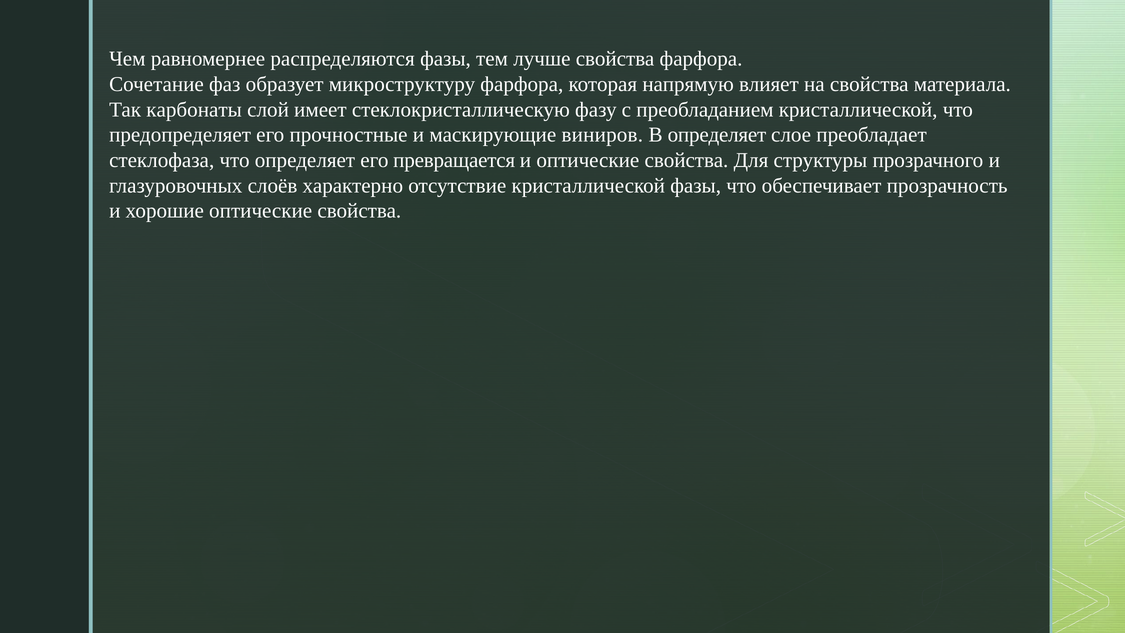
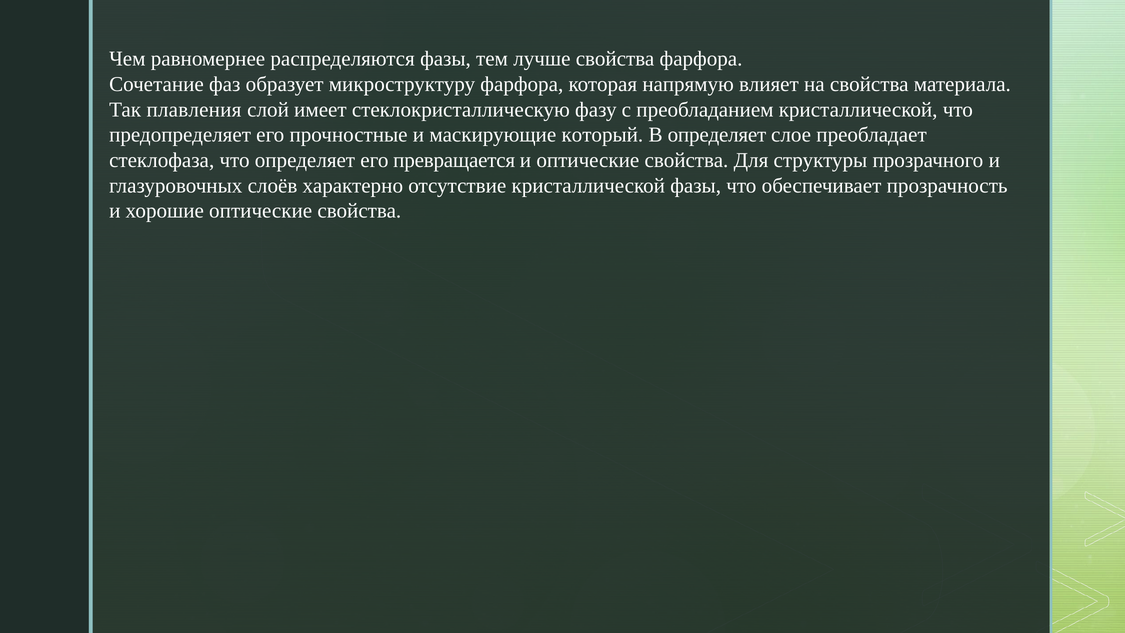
карбонаты: карбонаты -> плавления (194, 110)
виниров: виниров -> который (602, 135)
